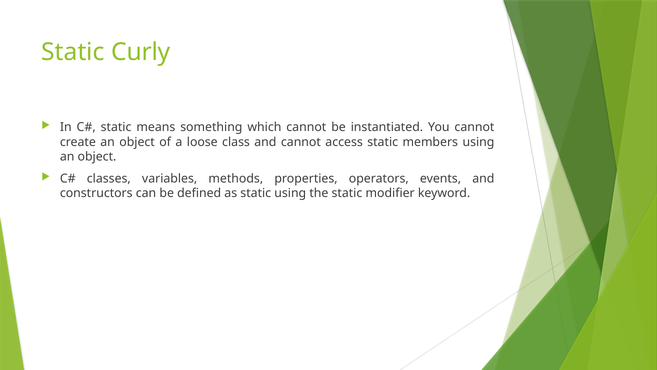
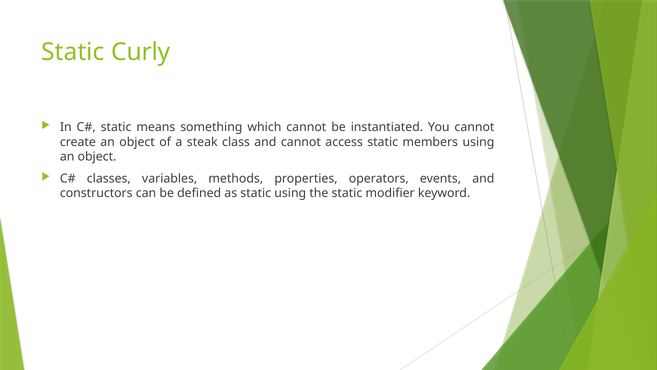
loose: loose -> steak (202, 142)
